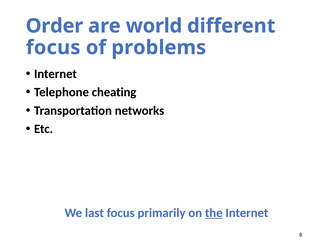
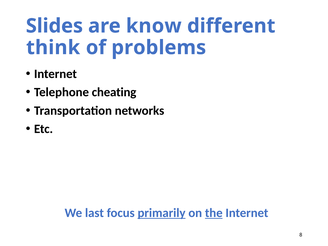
Order: Order -> Slides (54, 26)
world: world -> know (154, 26)
focus: focus -> think (53, 48)
primarily underline: none -> present (162, 213)
